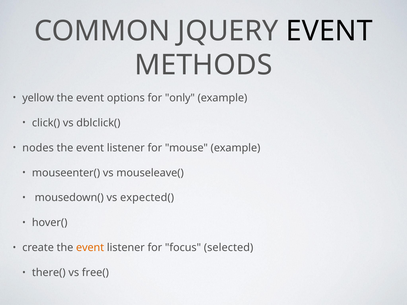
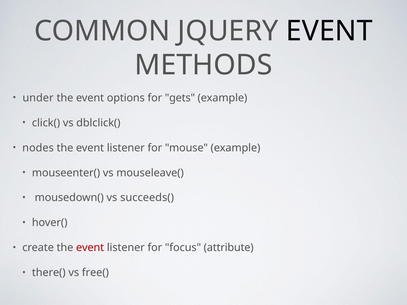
yellow: yellow -> under (38, 98)
only: only -> gets (180, 98)
expected(: expected( -> succeeds( (147, 198)
event colour: orange -> red (90, 248)
selected: selected -> attribute (229, 248)
